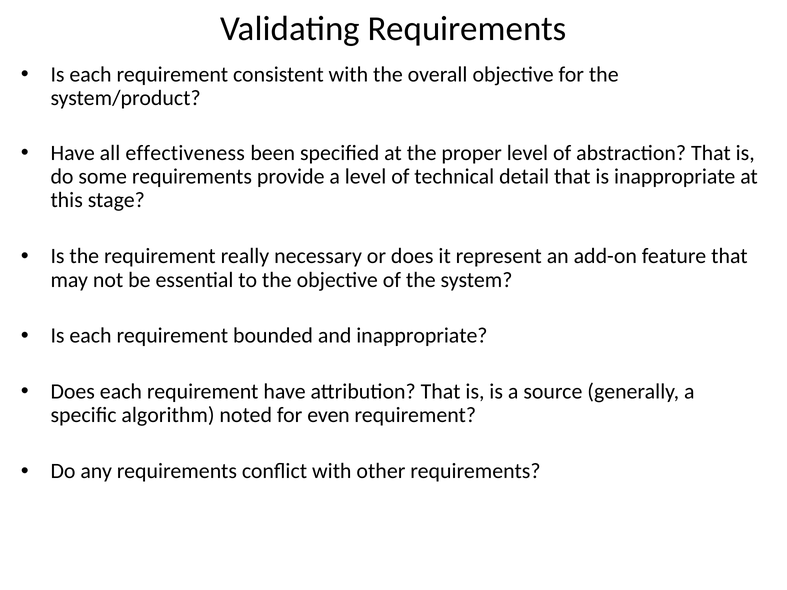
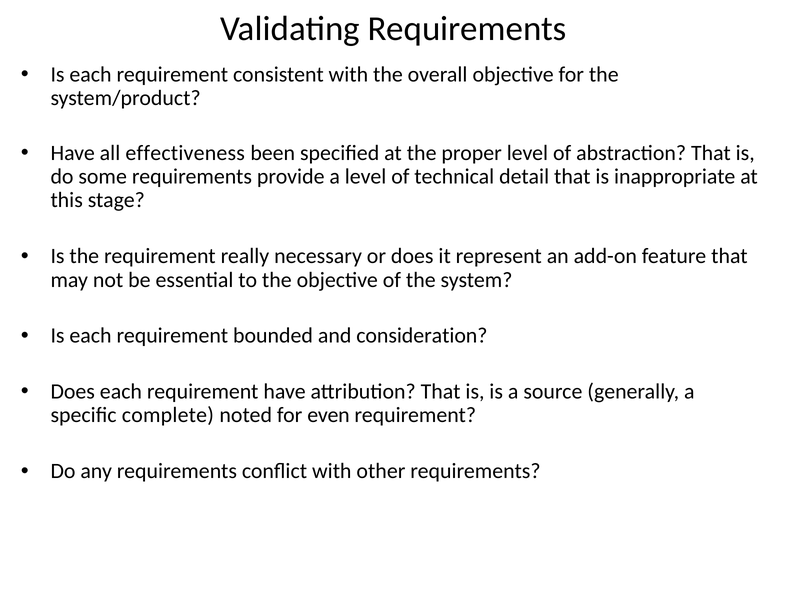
and inappropriate: inappropriate -> consideration (422, 336)
algorithm: algorithm -> complete (168, 415)
